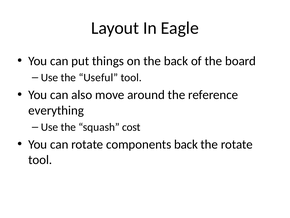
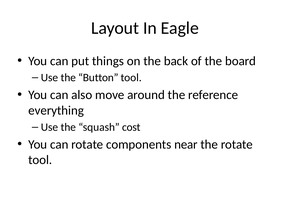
Useful: Useful -> Button (98, 77)
components back: back -> near (186, 144)
